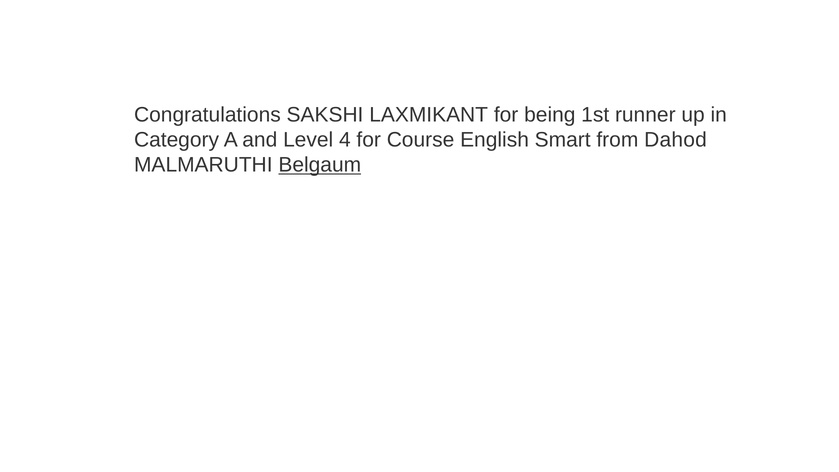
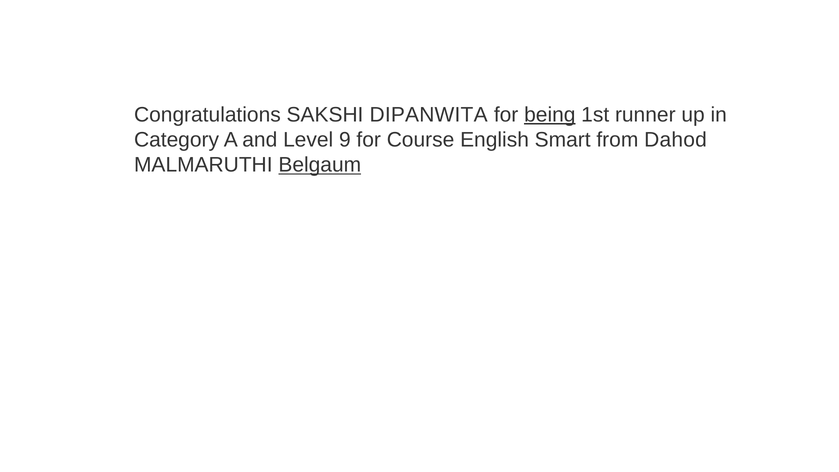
LAXMIKANT: LAXMIKANT -> DIPANWITA (429, 115)
being underline: none -> present (550, 115)
4: 4 -> 9 (345, 140)
